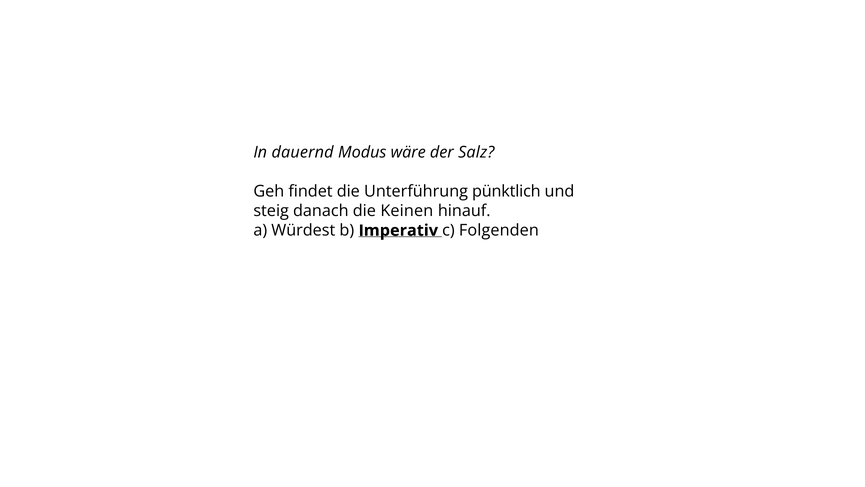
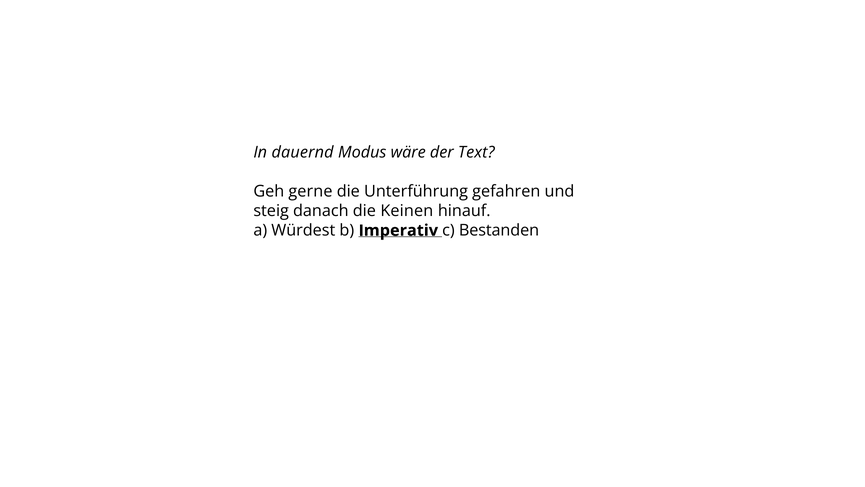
Salz: Salz -> Text (476, 152)
findet: findet -> gerne (310, 191)
pünktlich: pünktlich -> gefahren (506, 191)
Folgenden: Folgenden -> Bestanden (499, 230)
